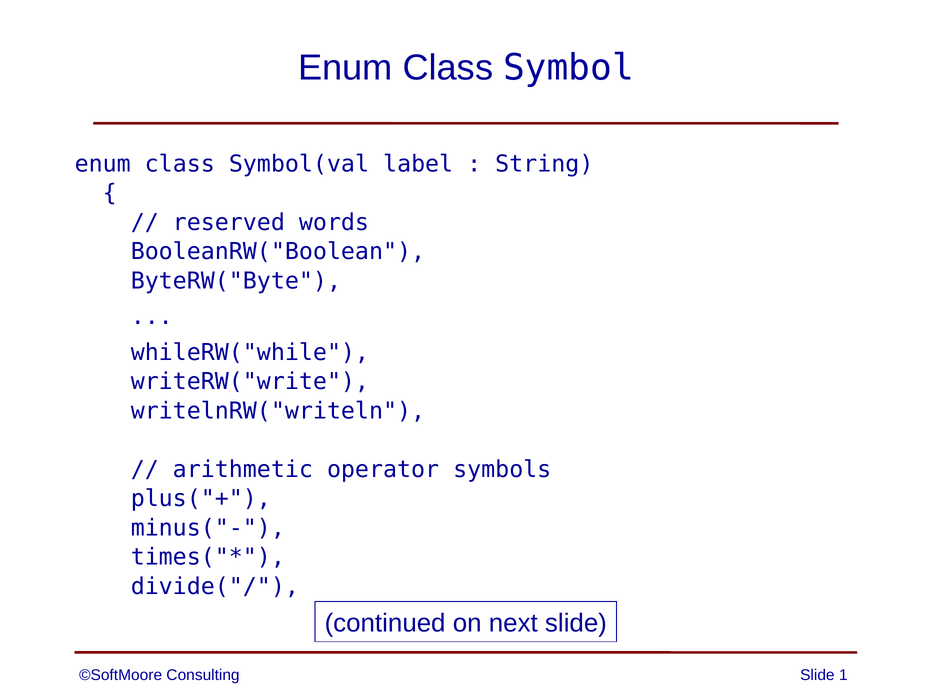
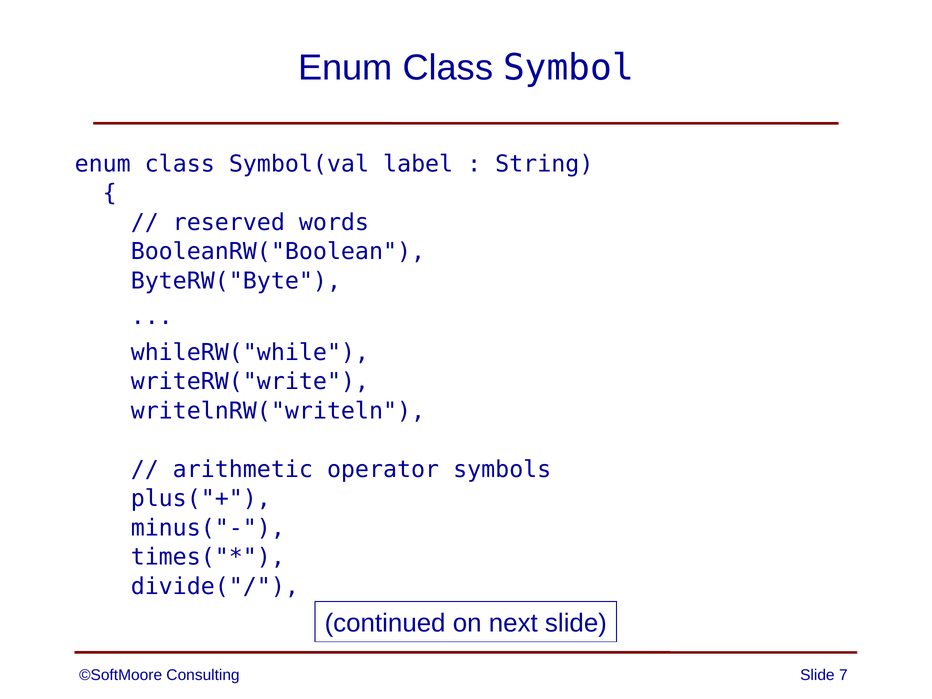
1: 1 -> 7 (843, 675)
